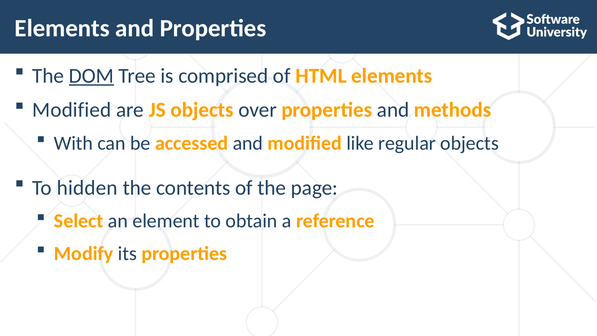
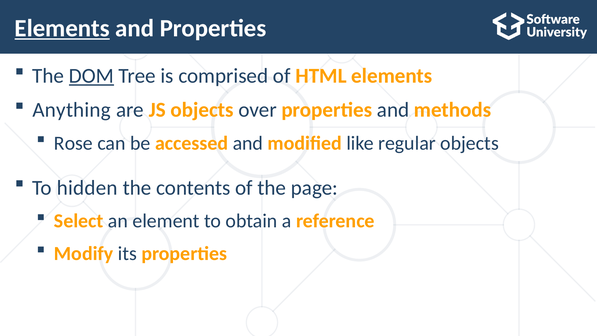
Elements underline: none -> present (62, 28)
Modified: Modified -> Anything (72, 110)
With: With -> Rose (73, 143)
